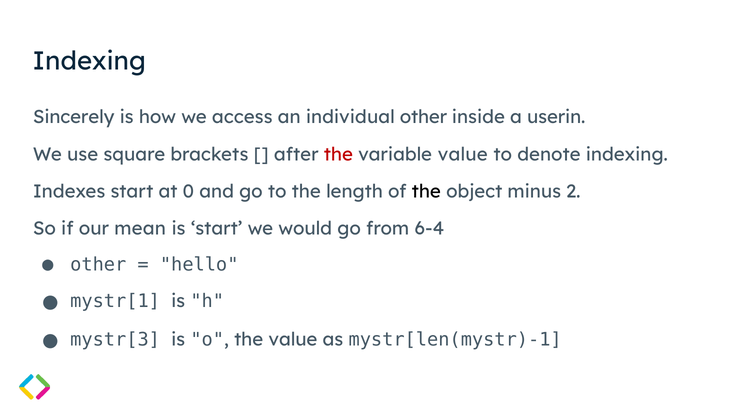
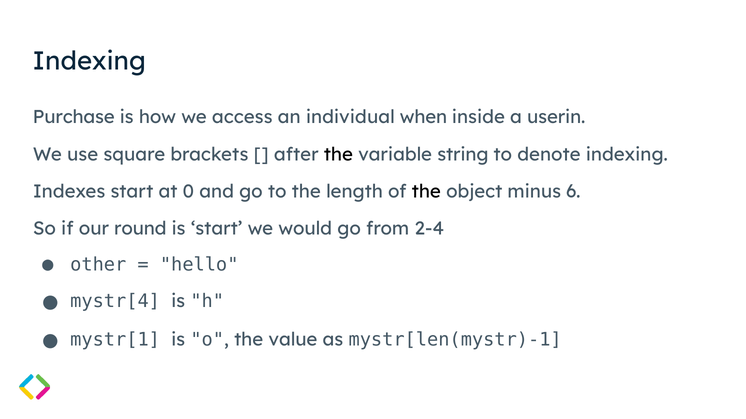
Sincerely: Sincerely -> Purchase (74, 117)
individual other: other -> when (423, 117)
the colour: red -> black (338, 155)
variable value: value -> string (463, 155)
2: 2 -> 6 (573, 192)
mean: mean -> round (140, 229)
6-4: 6-4 -> 2-4 (429, 229)
mystr[1: mystr[1 -> mystr[4 (115, 302)
mystr[3: mystr[3 -> mystr[1 (115, 340)
